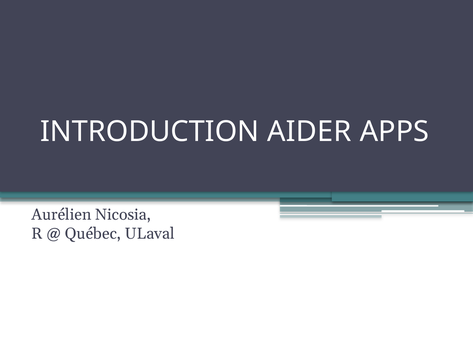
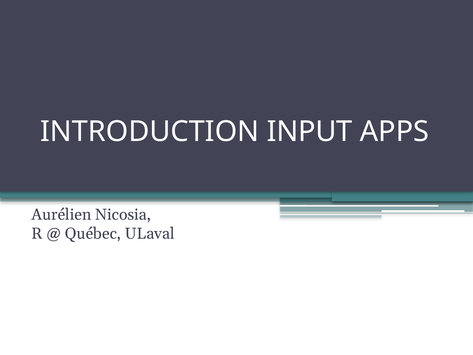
AIDER: AIDER -> INPUT (310, 131)
